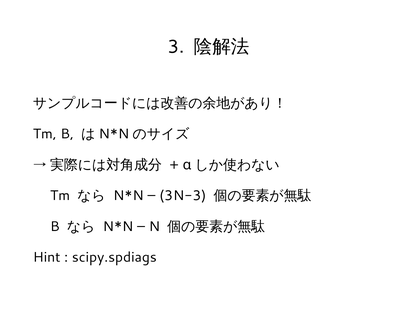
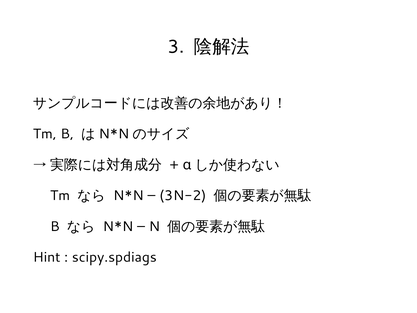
3N-3: 3N-3 -> 3N-2 (183, 195)
